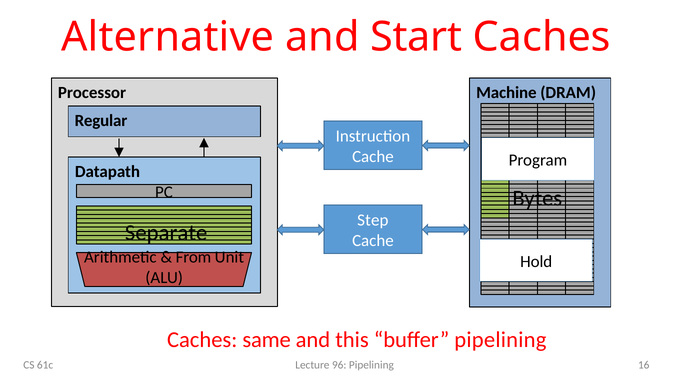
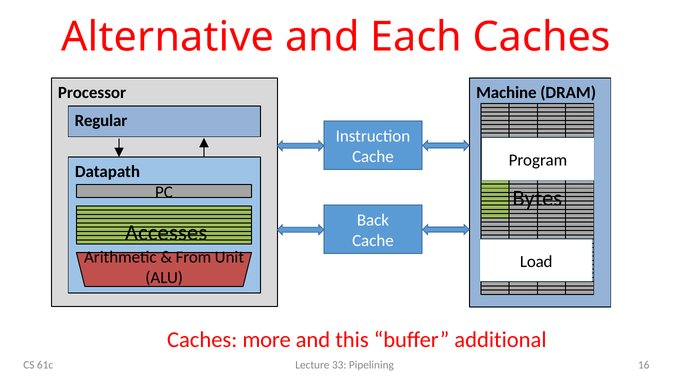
Start: Start -> Each (416, 37)
Step: Step -> Back (373, 220)
Separate: Separate -> Accesses (166, 233)
Hold: Hold -> Load (536, 261)
same: same -> more (267, 339)
buffer pipelining: pipelining -> additional (500, 339)
96: 96 -> 33 (339, 364)
